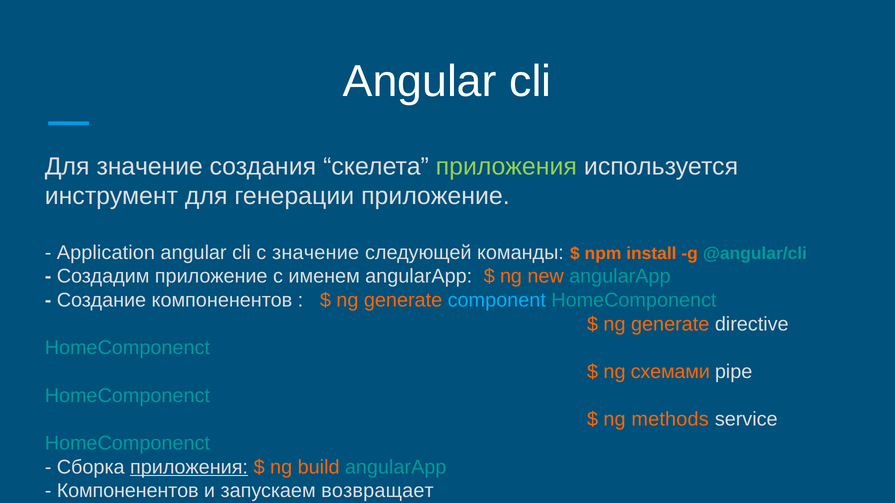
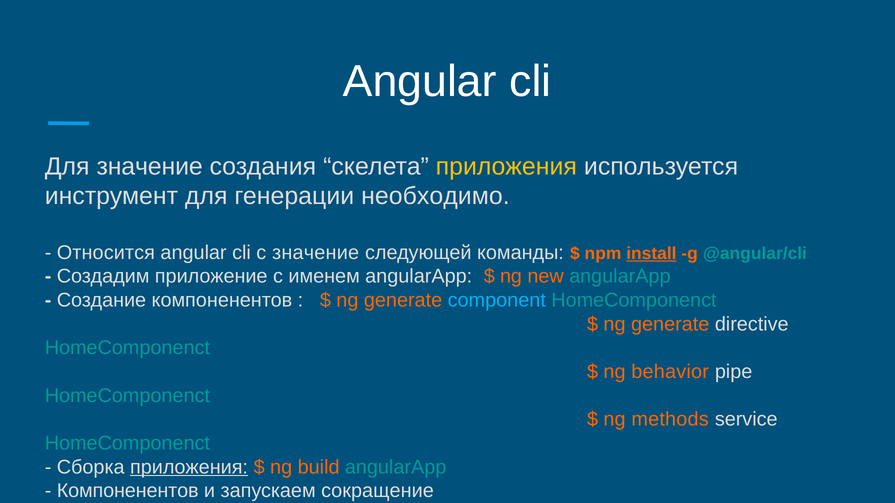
приложения colour: light green -> yellow (506, 167)
генерации приложение: приложение -> необходимо (435, 196)
Application: Application -> Относится (106, 253)
install underline: none -> present (651, 254)
схемами: схемами -> behavior (670, 372)
возвращает: возвращает -> сокращение (378, 491)
